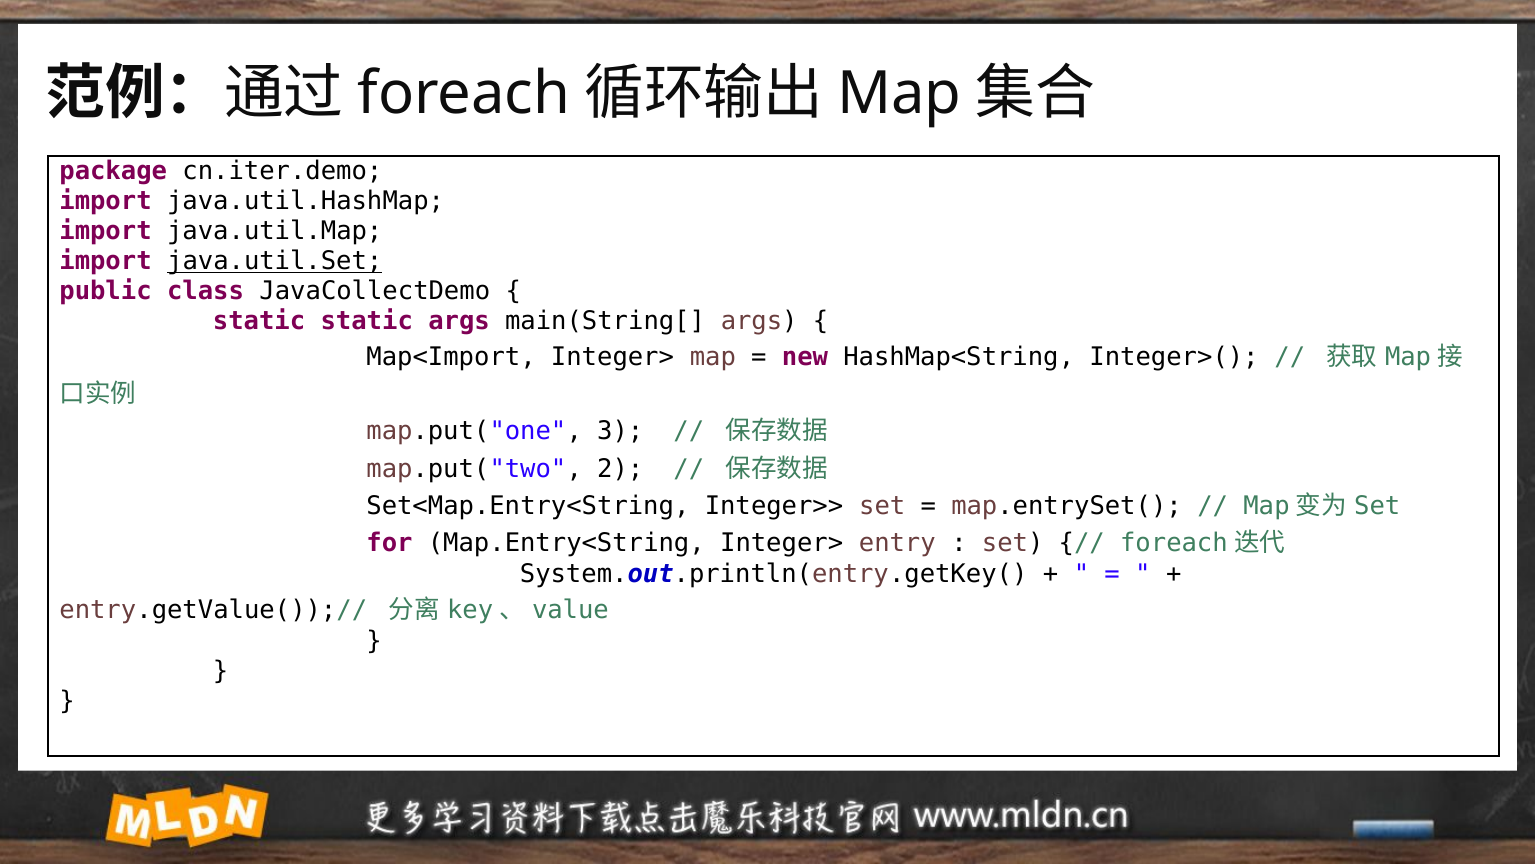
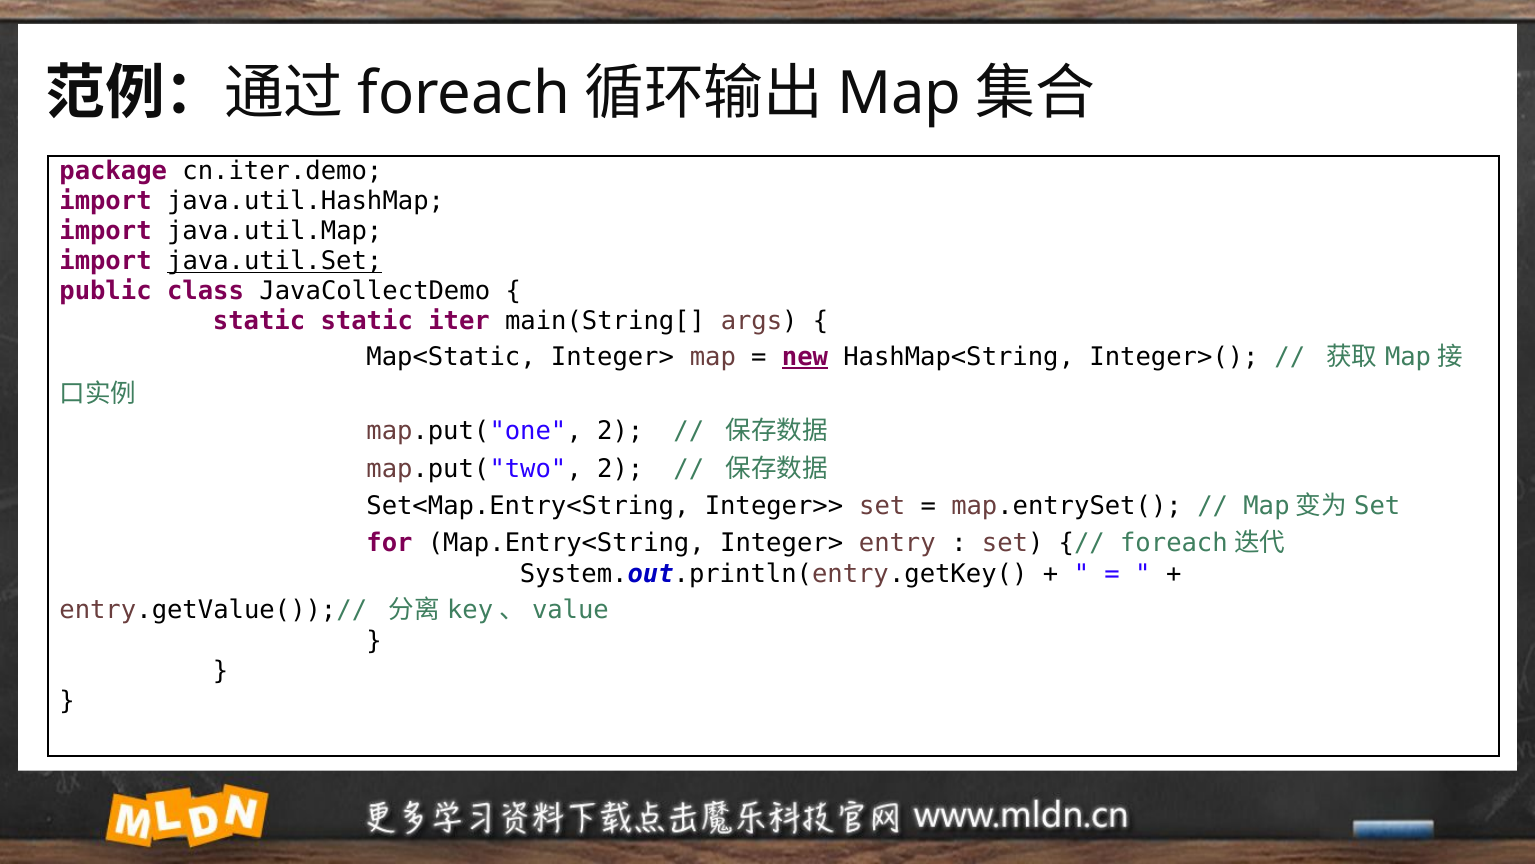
static args: args -> iter (459, 321)
Map<Import: Map<Import -> Map<Static (451, 357)
new underline: none -> present (805, 357)
map.put("one 3: 3 -> 2 (620, 431)
